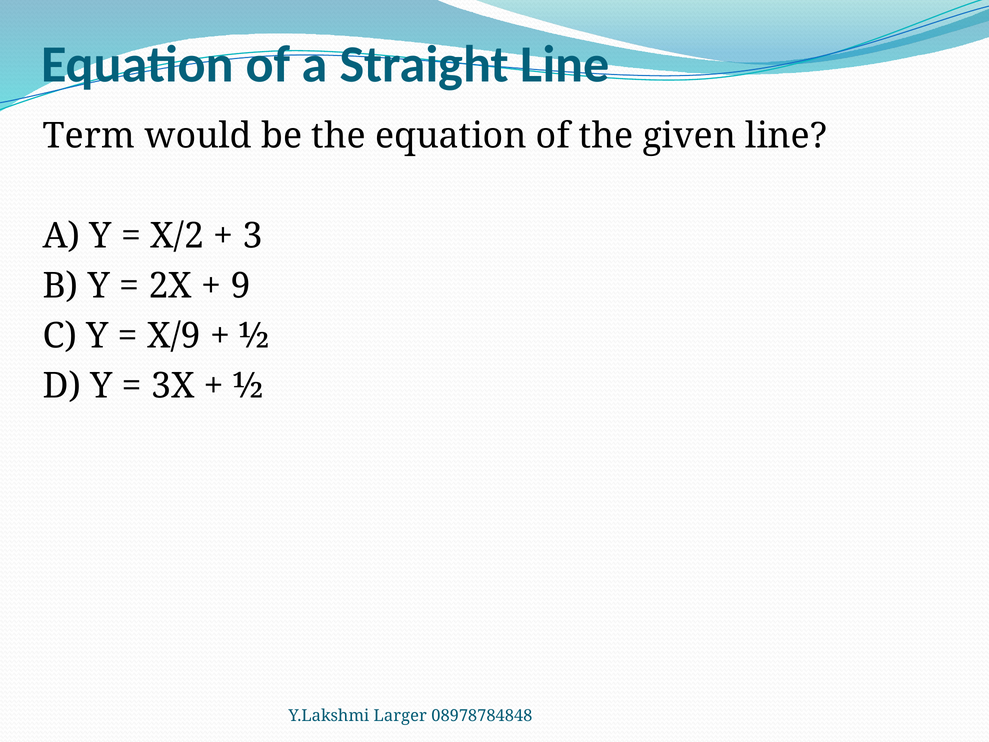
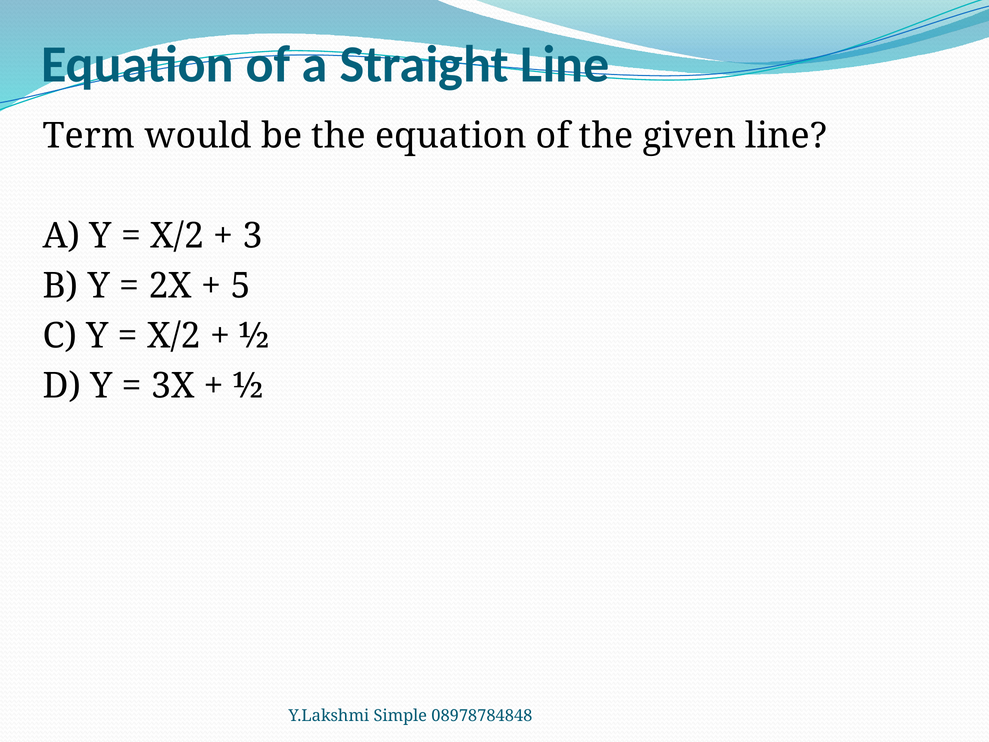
9: 9 -> 5 (241, 286)
X/9: X/9 -> X/2 (174, 336)
Larger: Larger -> Simple (400, 716)
